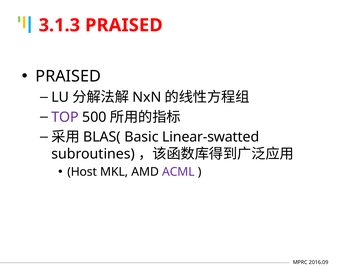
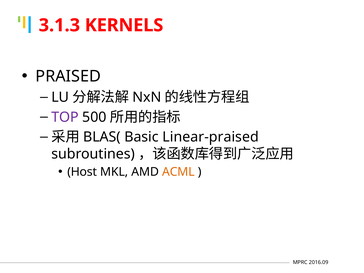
3.1.3 PRAISED: PRAISED -> KERNELS (124, 25)
Linear-swatted: Linear-swatted -> Linear-praised (211, 137)
ACML colour: purple -> orange (178, 172)
